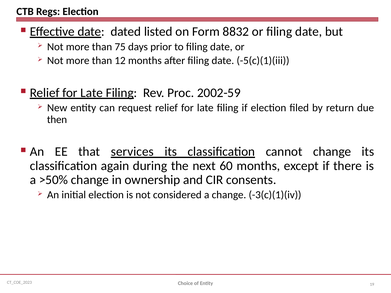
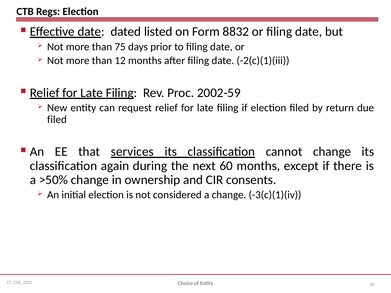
-5(c)(1)(iii: -5(c)(1)(iii -> -2(c)(1)(iii (263, 61)
then: then -> filed (57, 120)
